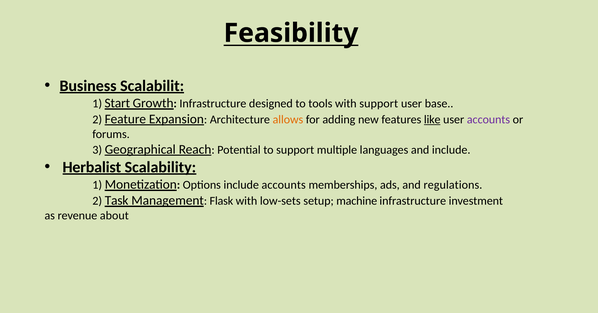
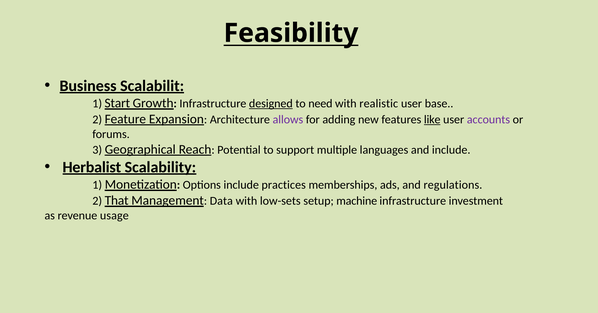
designed underline: none -> present (271, 104)
tools: tools -> need (320, 104)
with support: support -> realistic (379, 104)
allows colour: orange -> purple (288, 120)
include accounts: accounts -> practices (284, 185)
Task: Task -> That (117, 200)
Flask: Flask -> Data (221, 201)
about: about -> usage (114, 216)
